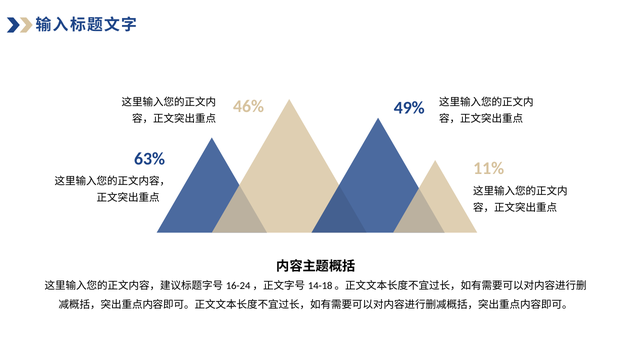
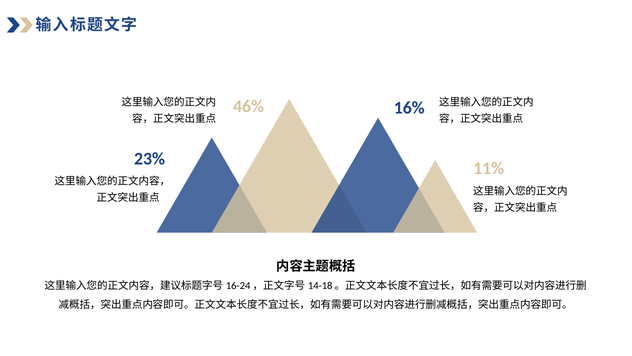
49%: 49% -> 16% (409, 108)
63%: 63% -> 23% (150, 159)
